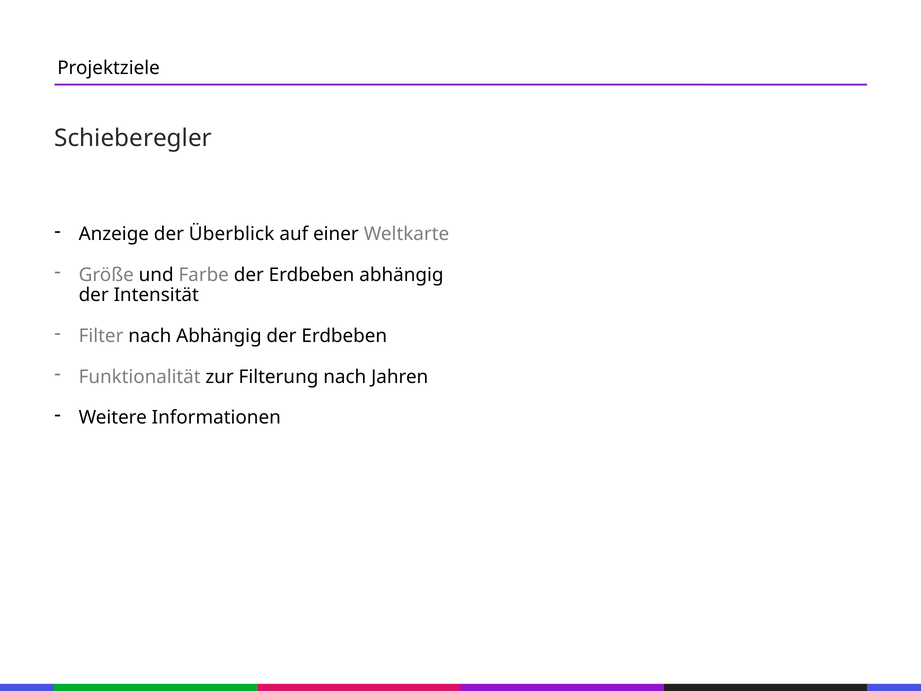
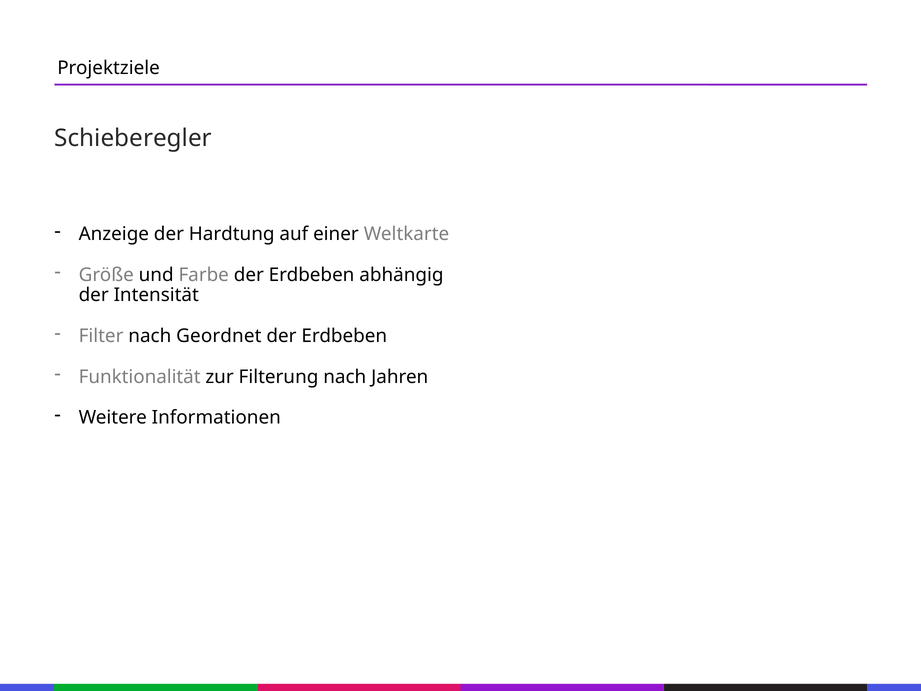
Überblick: Überblick -> Hardtung (232, 234)
nach Abhängig: Abhängig -> Geordnet (219, 336)
